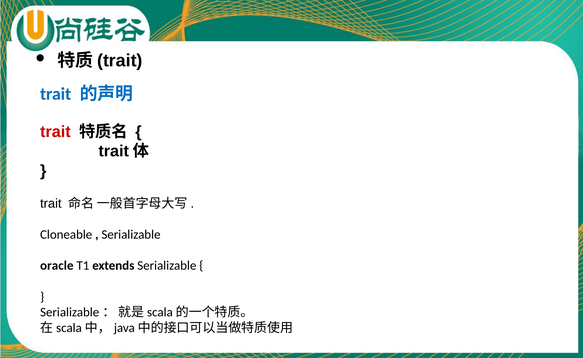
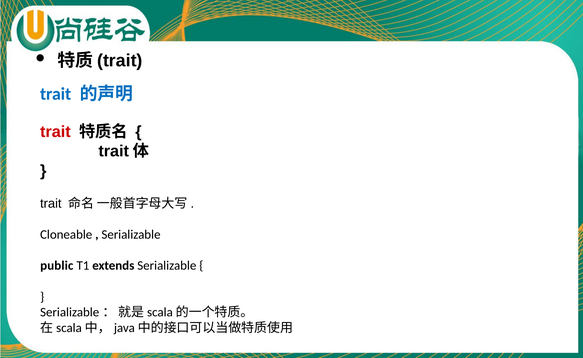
oracle: oracle -> public (57, 266)
